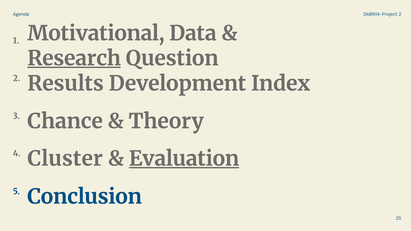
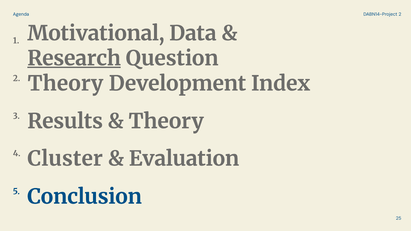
Results: Results -> Theory (65, 84)
Chance: Chance -> Results (65, 121)
Evaluation underline: present -> none (184, 159)
